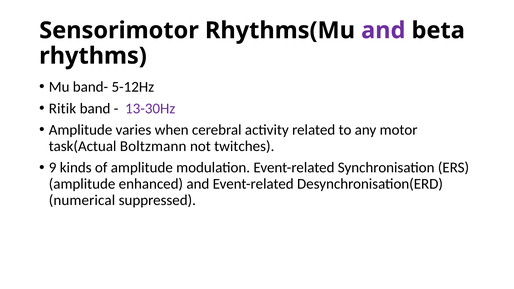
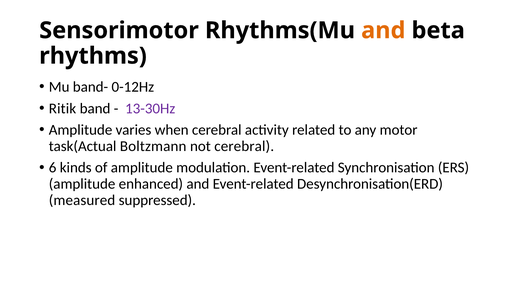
and colour: purple -> orange (383, 30)
5-12Hz: 5-12Hz -> 0-12Hz (133, 87)
not twitches: twitches -> cerebral (244, 146)
9: 9 -> 6 (53, 168)
numerical: numerical -> measured (82, 200)
